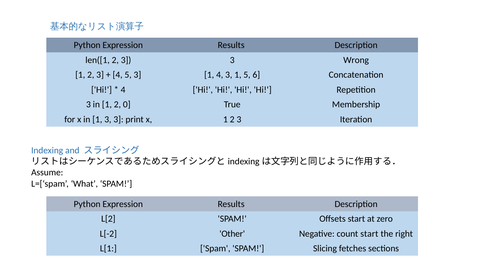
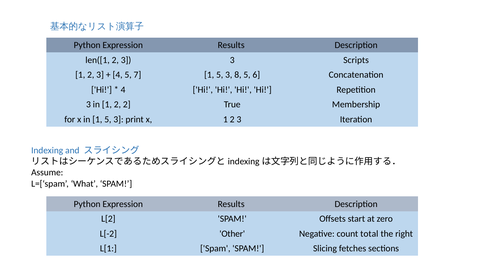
Wrong: Wrong -> Scripts (356, 60)
5 3: 3 -> 7 (137, 75)
4: 4 -> 5 (220, 75)
1: 1 -> 8 (238, 75)
2 0: 0 -> 2 (127, 105)
in 1 3: 3 -> 5 (108, 120)
count start: start -> total (369, 234)
